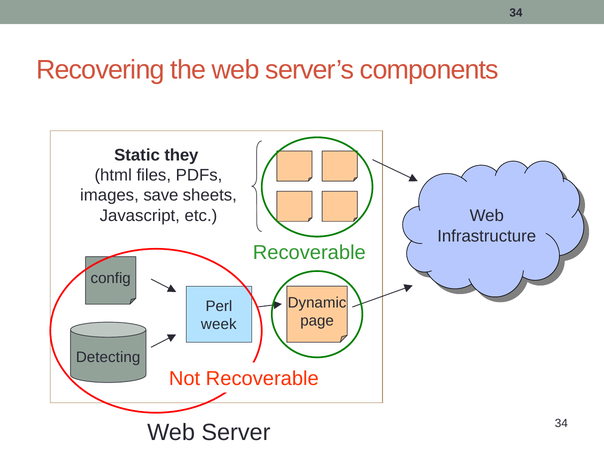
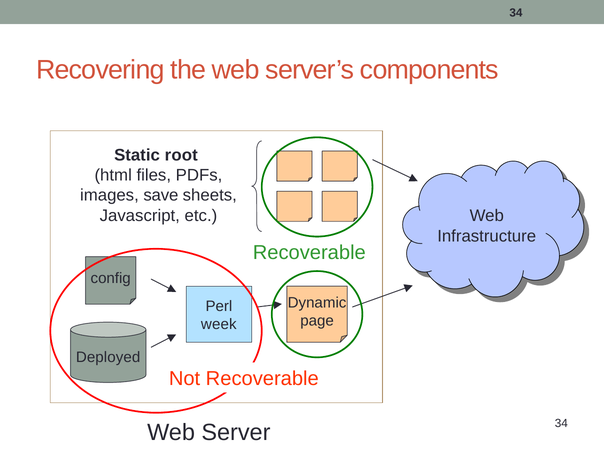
they: they -> root (181, 155)
Detecting: Detecting -> Deployed (108, 357)
